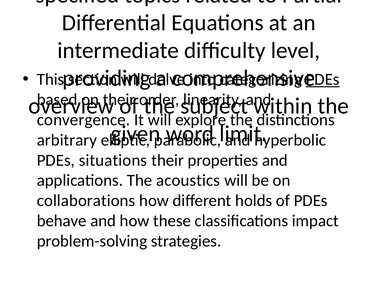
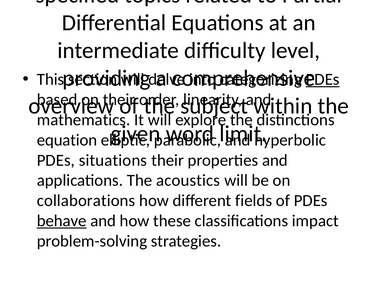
convergence: convergence -> mathematics (84, 120)
arbitrary: arbitrary -> equation (67, 140)
holds: holds -> fields (254, 200)
behave underline: none -> present (62, 220)
